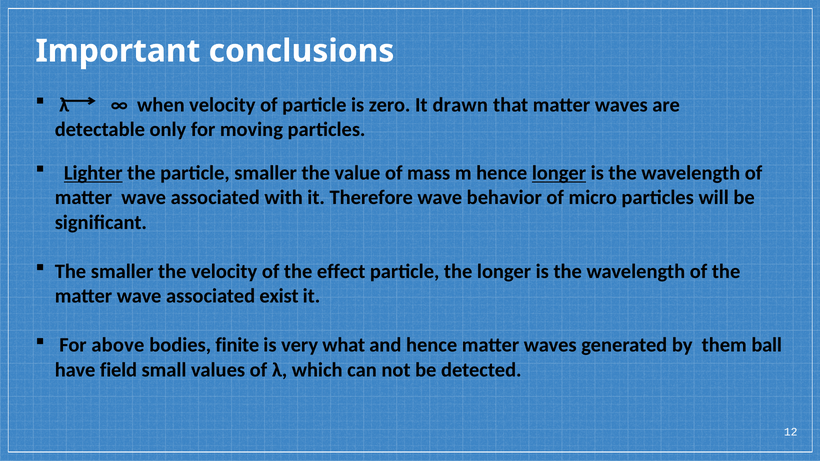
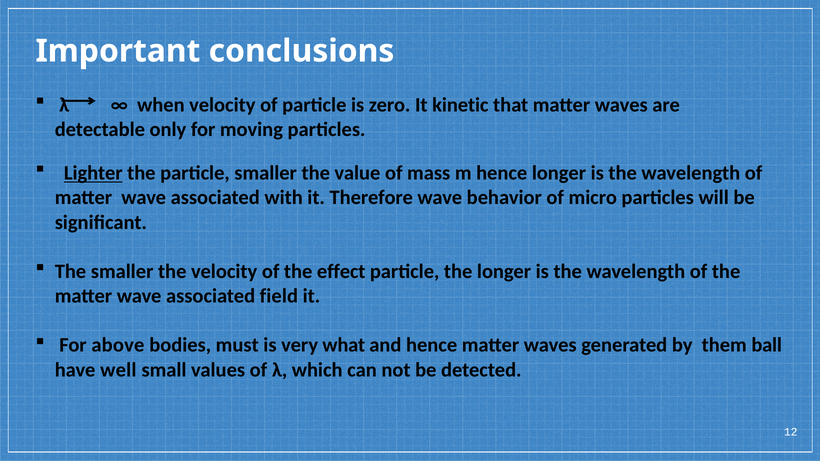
drawn: drawn -> kinetic (460, 105)
longer underline: present -> none (559, 173)
exist: exist -> field (279, 296)
finite: finite -> must (237, 345)
field: field -> well (118, 370)
